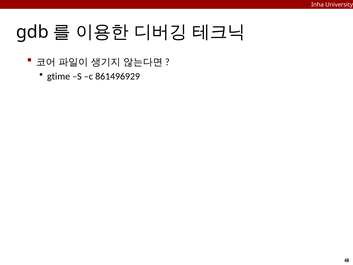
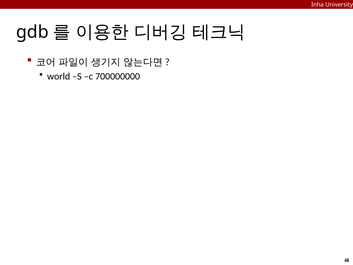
gtime: gtime -> world (59, 76)
861496929: 861496929 -> 700000000 (118, 76)
